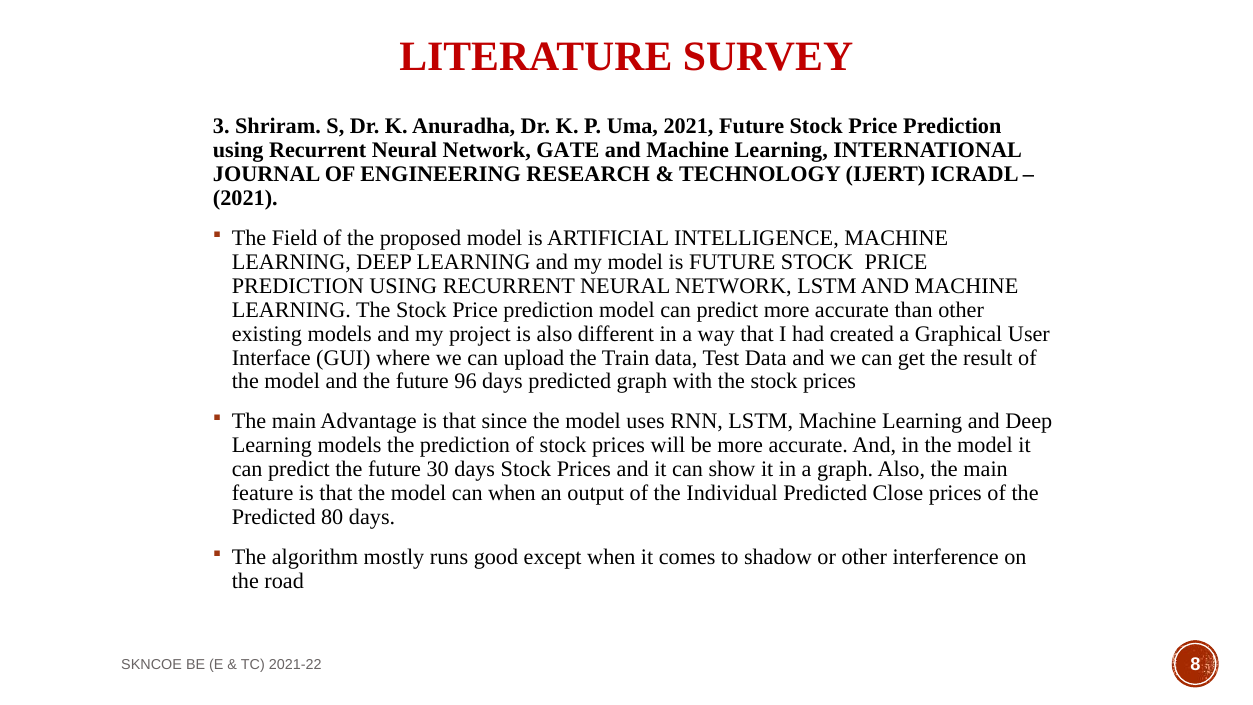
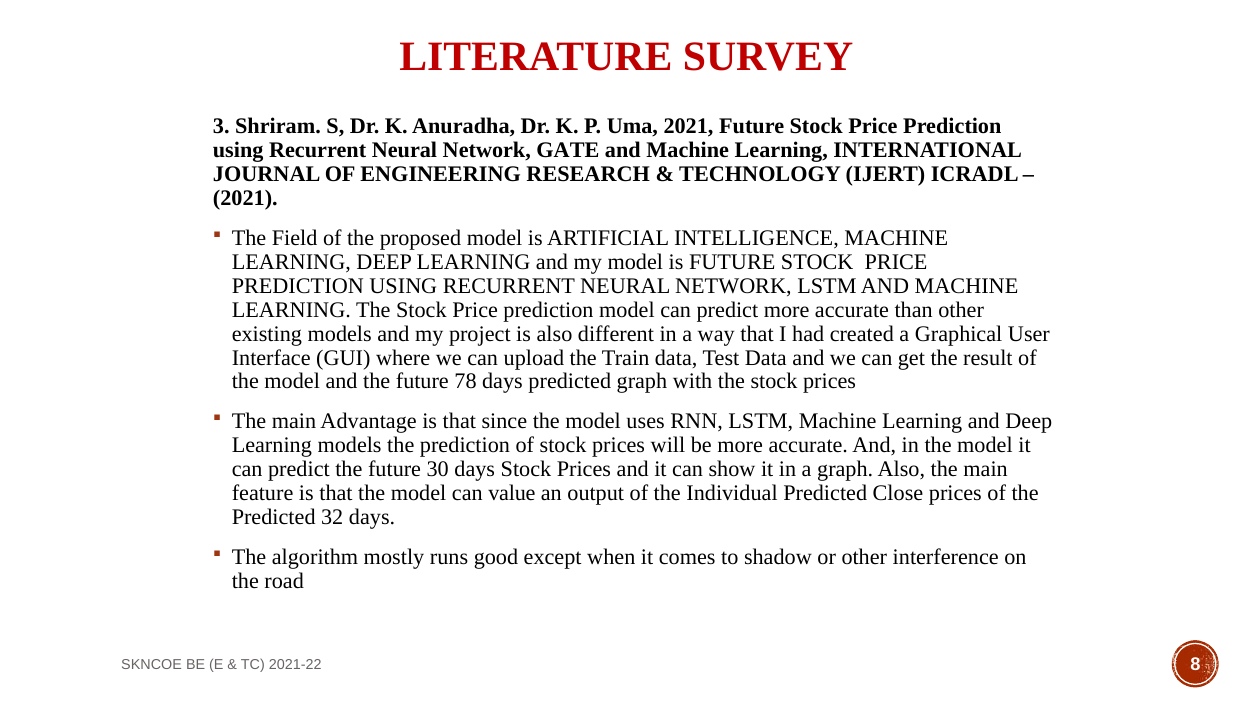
96: 96 -> 78 (466, 382)
can when: when -> value (512, 493)
80: 80 -> 32 (332, 517)
